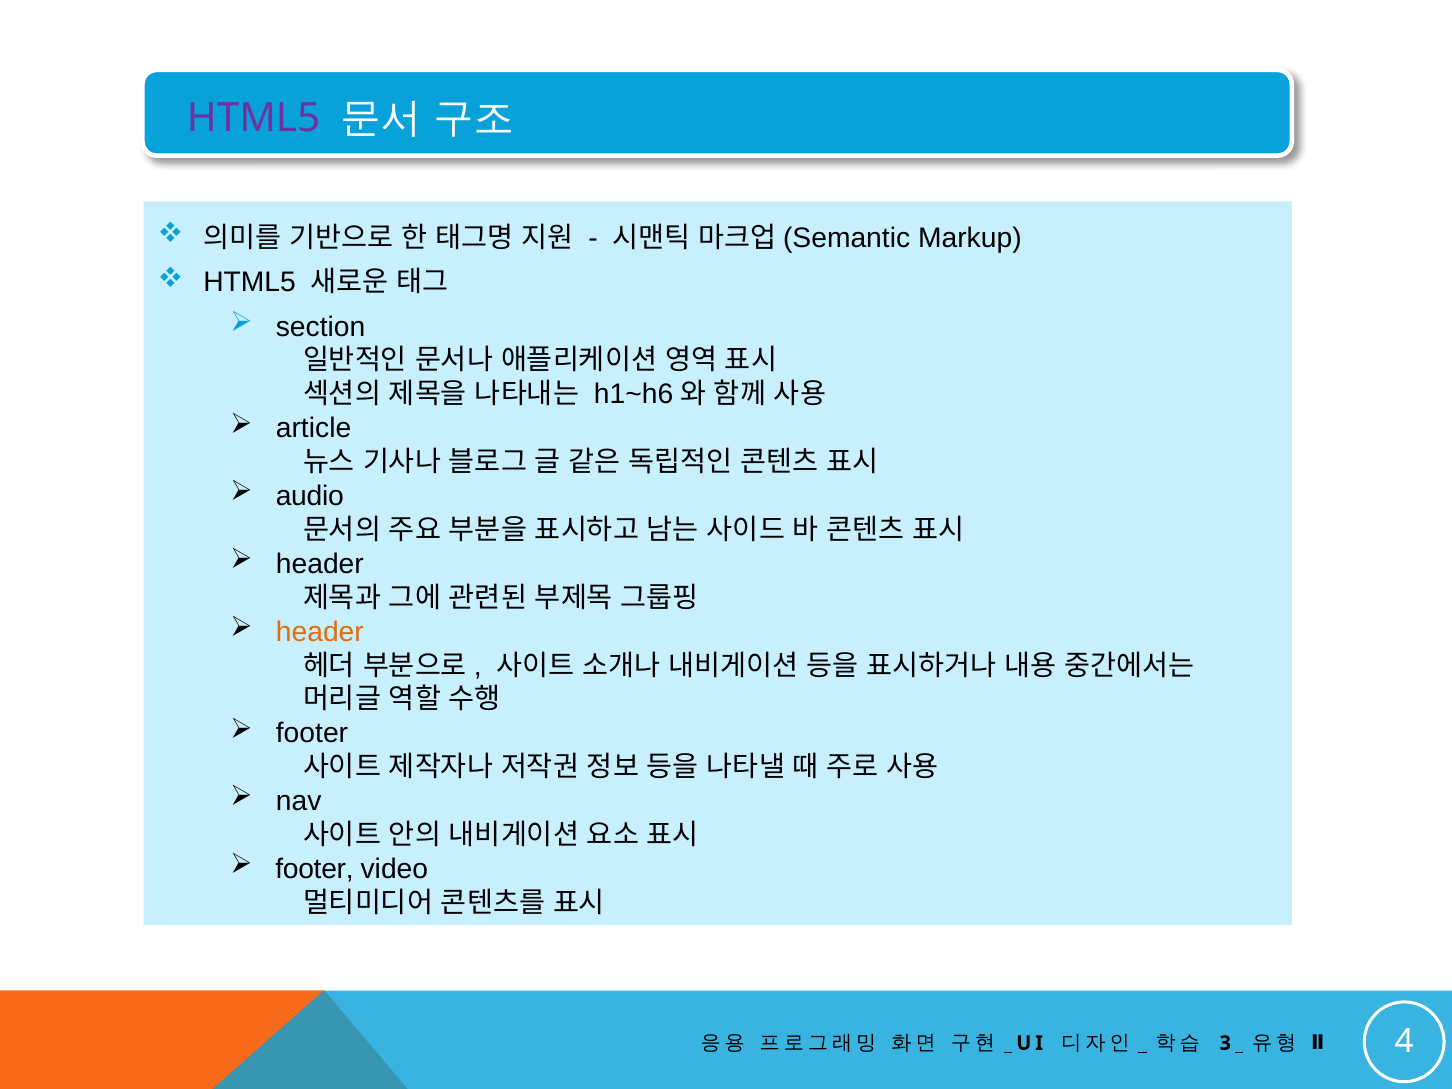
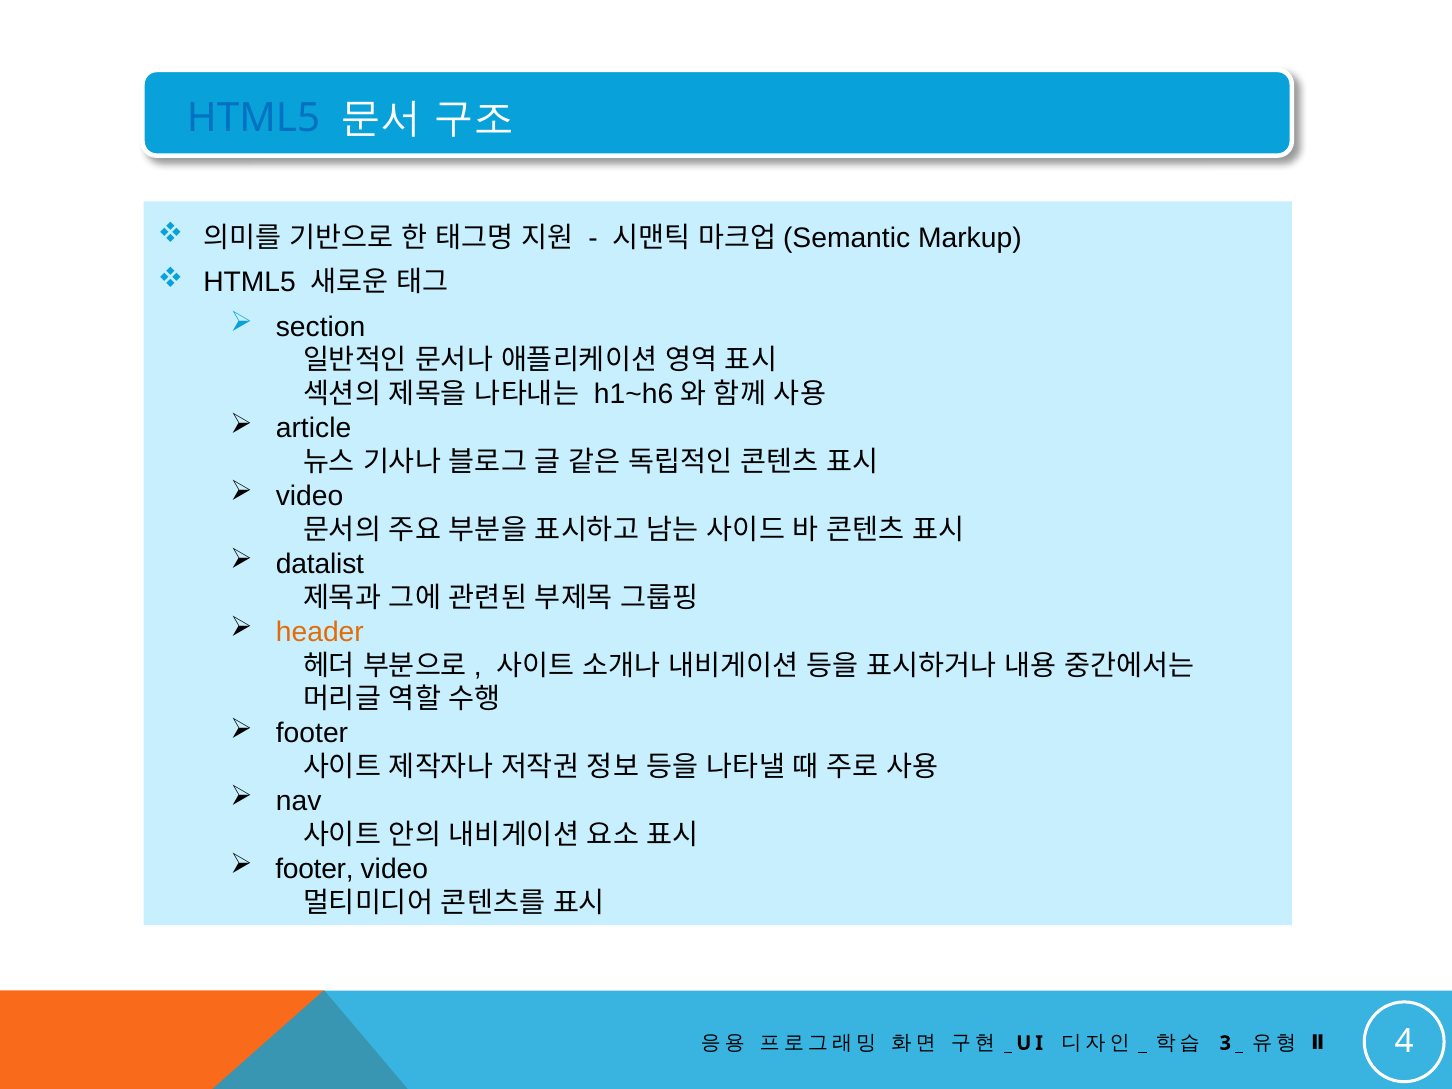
HTML5 colour: purple -> blue (254, 118)
audio: audio -> video (310, 496)
header: header -> datalist (320, 564)
